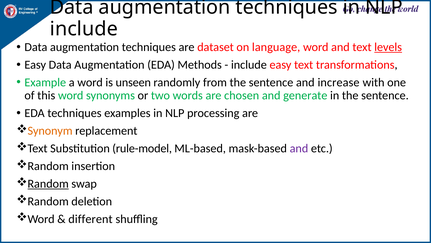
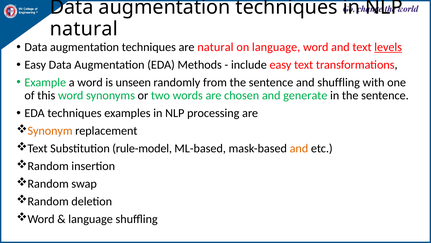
include: include -> natural (84, 29)
are dataset: dataset -> natural (215, 47)
and increase: increase -> shuffling (339, 82)
and colour: purple -> orange (299, 148)
Random underline: present -> none (48, 183)
different: different -> language (91, 219)
